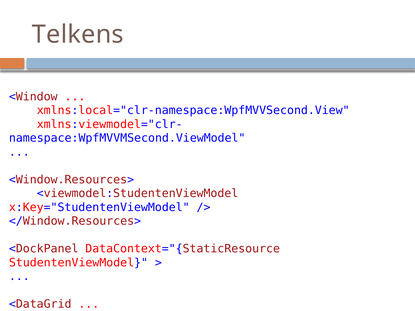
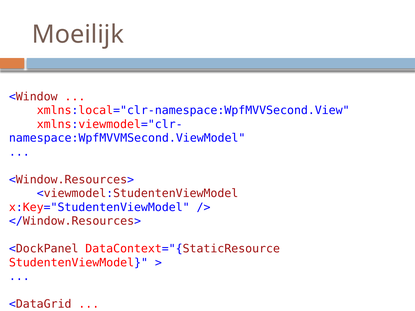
Telkens: Telkens -> Moeilijk (78, 35)
